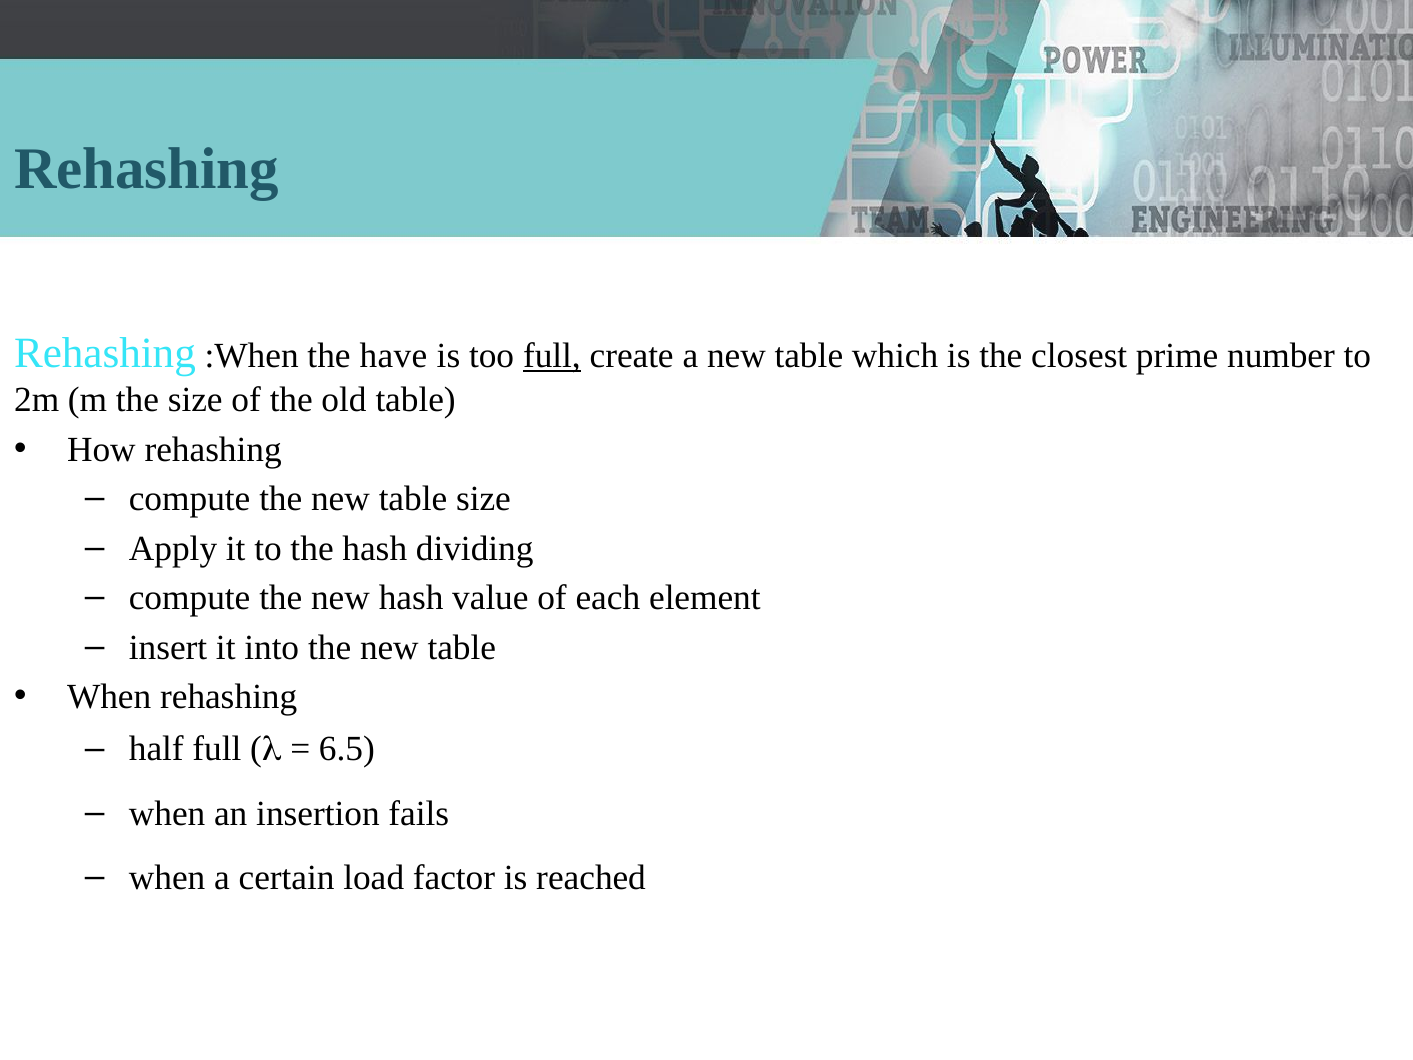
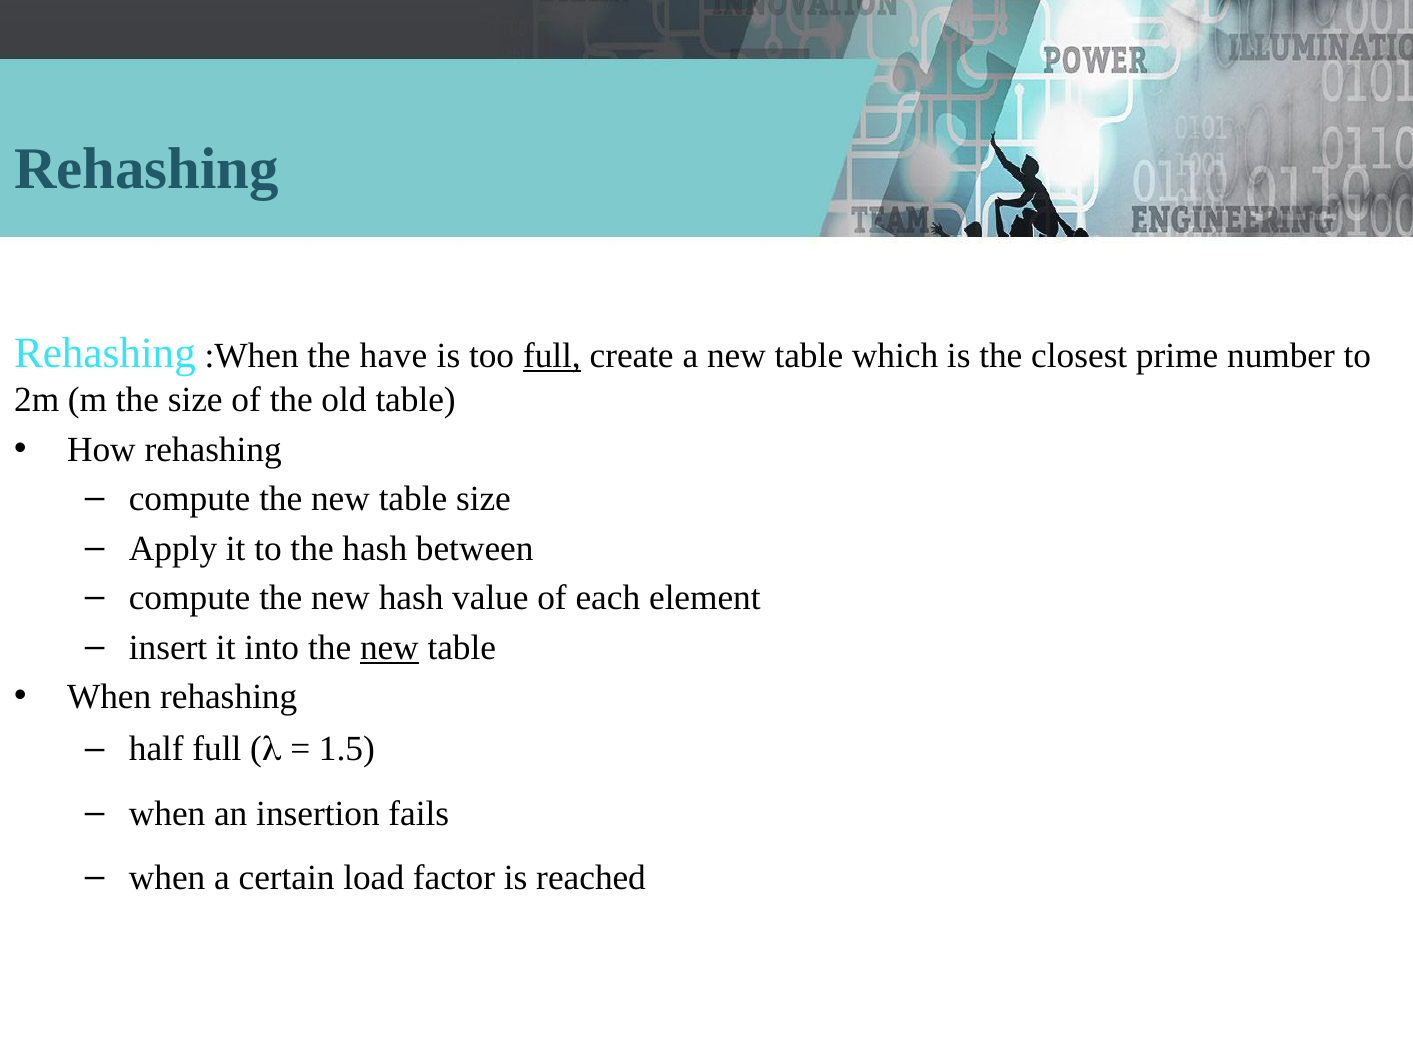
dividing: dividing -> between (475, 548)
new underline: none -> present (389, 647)
6.5: 6.5 -> 1.5 (347, 749)
